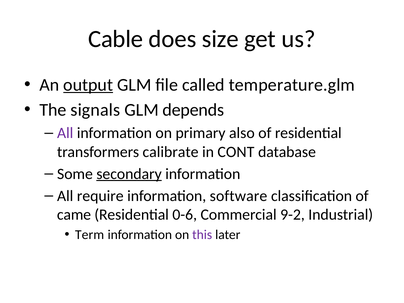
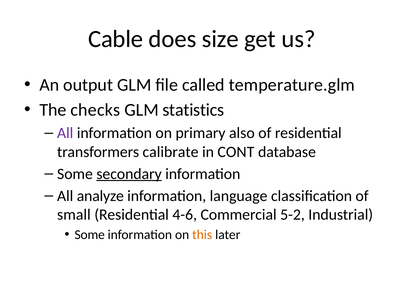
output underline: present -> none (88, 85)
signals: signals -> checks (95, 110)
depends: depends -> statistics (193, 110)
require: require -> analyze (100, 196)
software: software -> language (239, 196)
came: came -> small (74, 215)
0-6: 0-6 -> 4-6 (185, 215)
9-2: 9-2 -> 5-2 (292, 215)
Term: Term -> Some (90, 235)
this colour: purple -> orange (202, 235)
